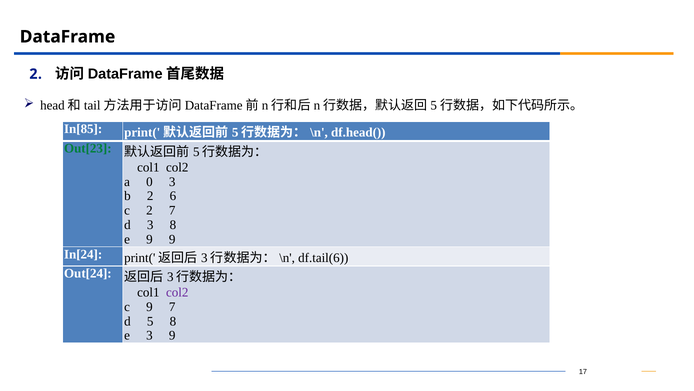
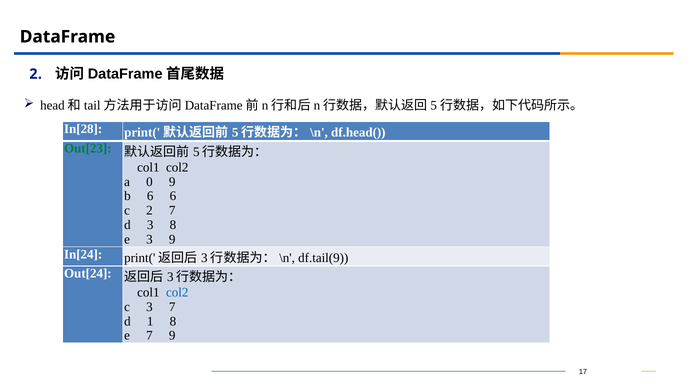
In[85: In[85 -> In[28 (83, 129)
0 3: 3 -> 9 (172, 181)
b 2: 2 -> 6 (150, 196)
e 9: 9 -> 3 (149, 239)
df.tail(6: df.tail(6 -> df.tail(9 (323, 257)
col2 colour: purple -> blue (177, 292)
c 9: 9 -> 3 (149, 306)
5: 5 -> 1 (150, 321)
e 3: 3 -> 7 (149, 335)
